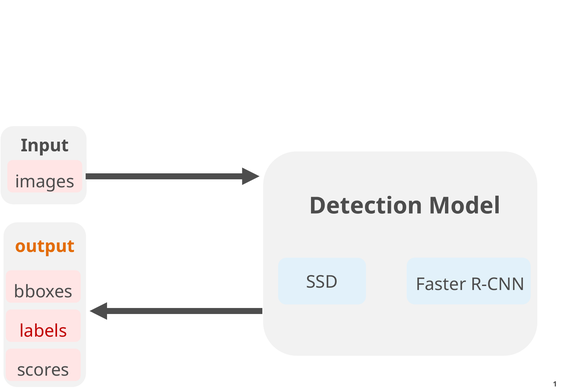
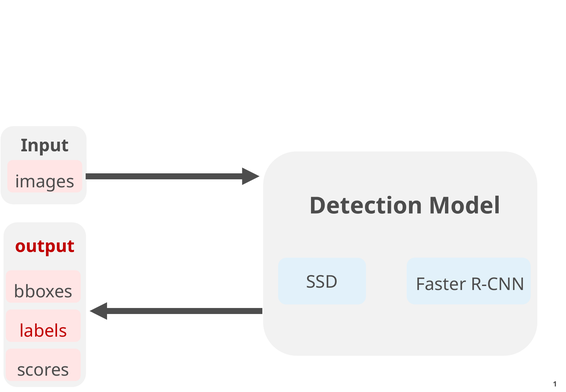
output colour: orange -> red (45, 246)
